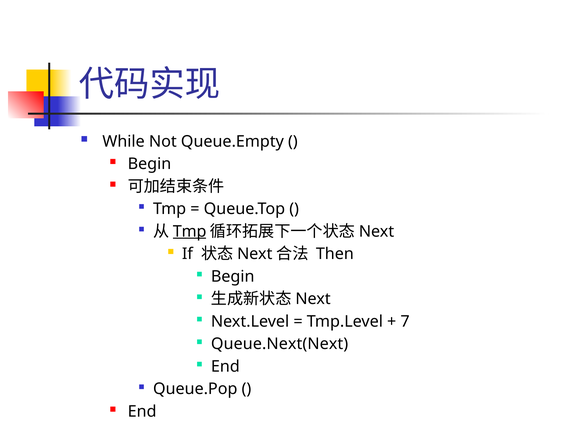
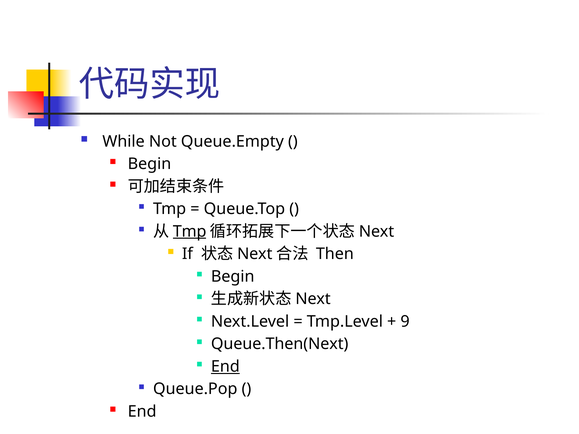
7: 7 -> 9 (405, 322)
Queue.Next(Next: Queue.Next(Next -> Queue.Then(Next (280, 344)
End underline: none -> present (225, 367)
